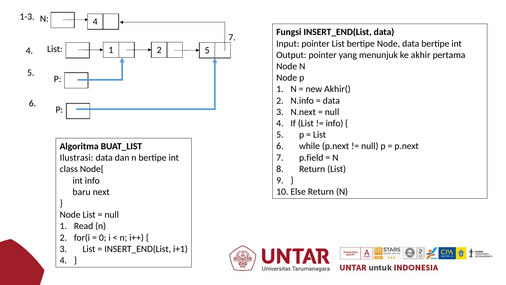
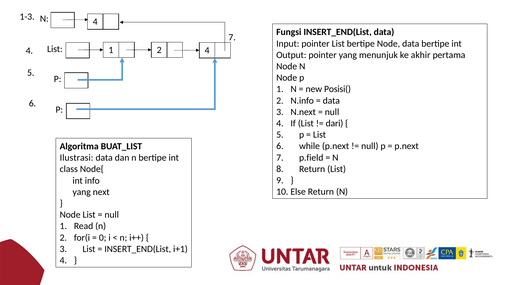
2 5: 5 -> 4 (207, 50)
Akhir(: Akhir( -> Posisi( (338, 89)
info: info -> dari (334, 123)
baru: baru -> yang (82, 192)
